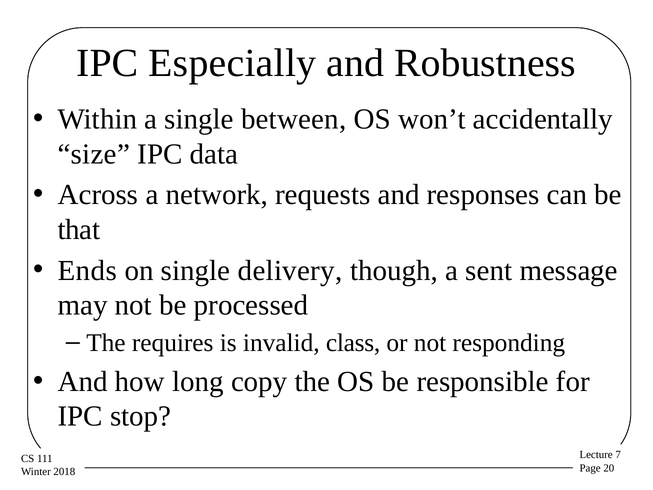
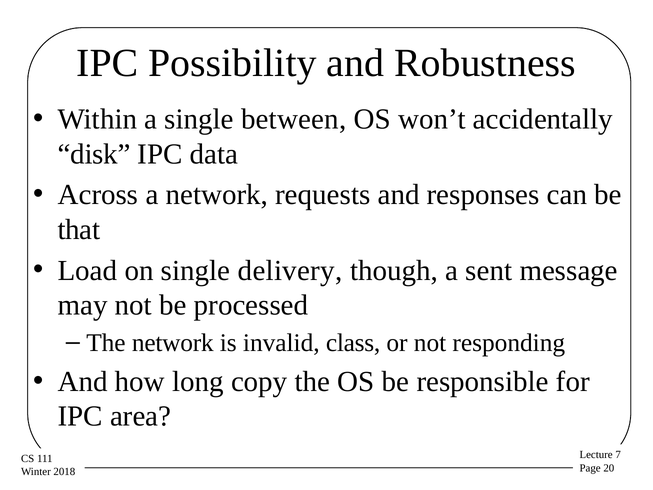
Especially: Especially -> Possibility (232, 63)
size: size -> disk (94, 154)
Ends: Ends -> Load (88, 270)
The requires: requires -> network (173, 343)
stop: stop -> area (141, 416)
